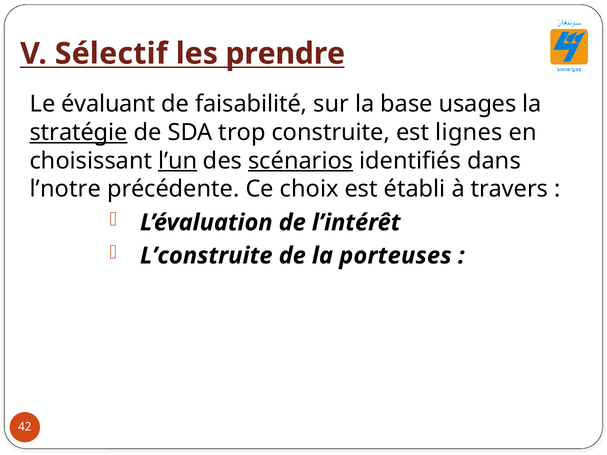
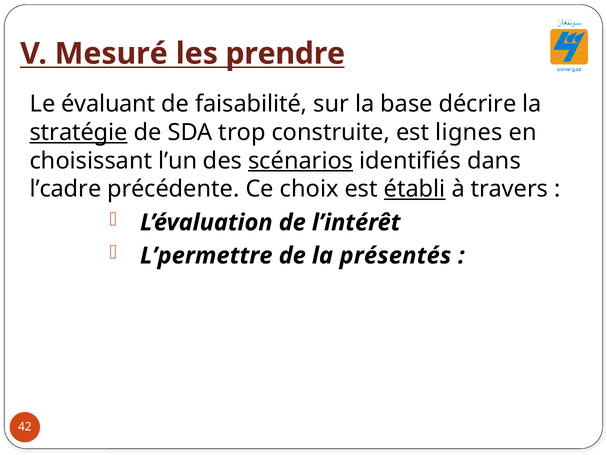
Sélectif: Sélectif -> Mesuré (111, 54)
usages: usages -> décrire (478, 104)
l’un underline: present -> none (178, 161)
l’notre: l’notre -> l’cadre (66, 189)
établi underline: none -> present (415, 189)
L’construite: L’construite -> L’permettre (206, 256)
porteuses: porteuses -> présentés (395, 256)
